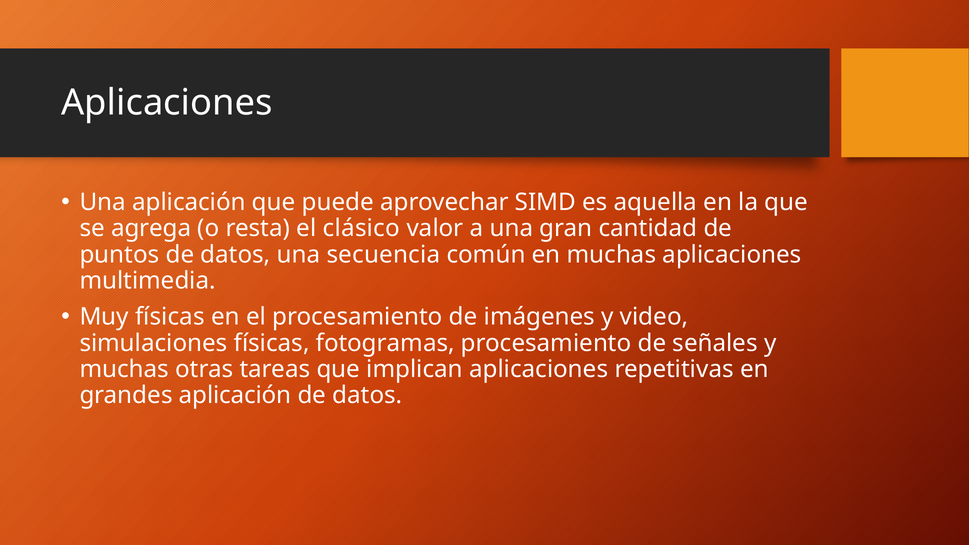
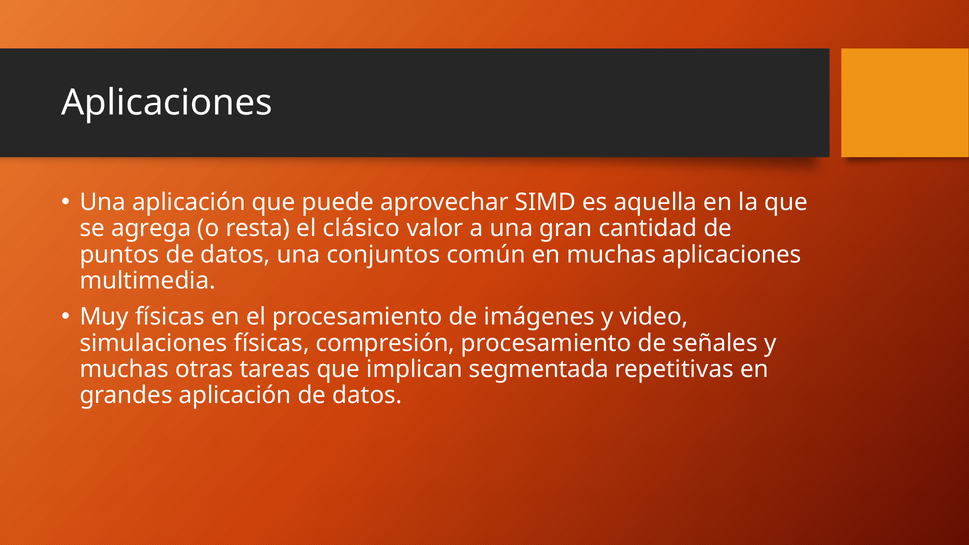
secuencia: secuencia -> conjuntos (383, 255)
fotogramas: fotogramas -> compresión (385, 343)
implican aplicaciones: aplicaciones -> segmentada (539, 369)
